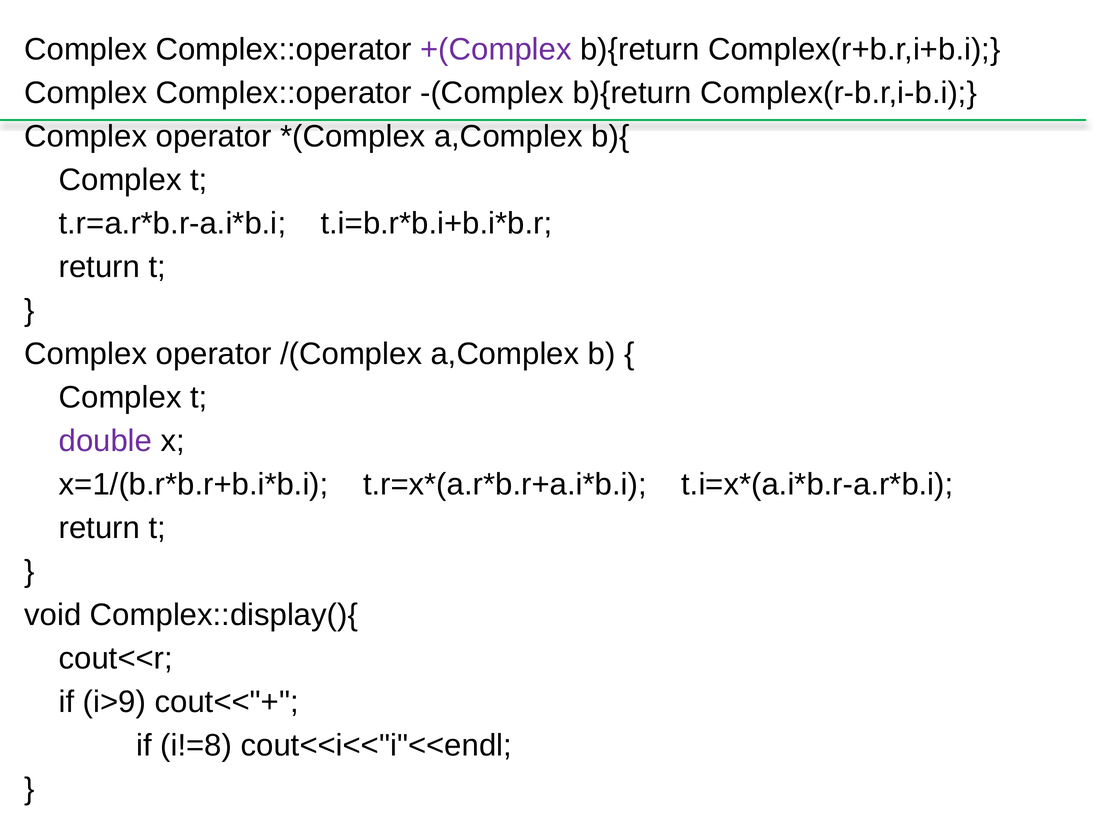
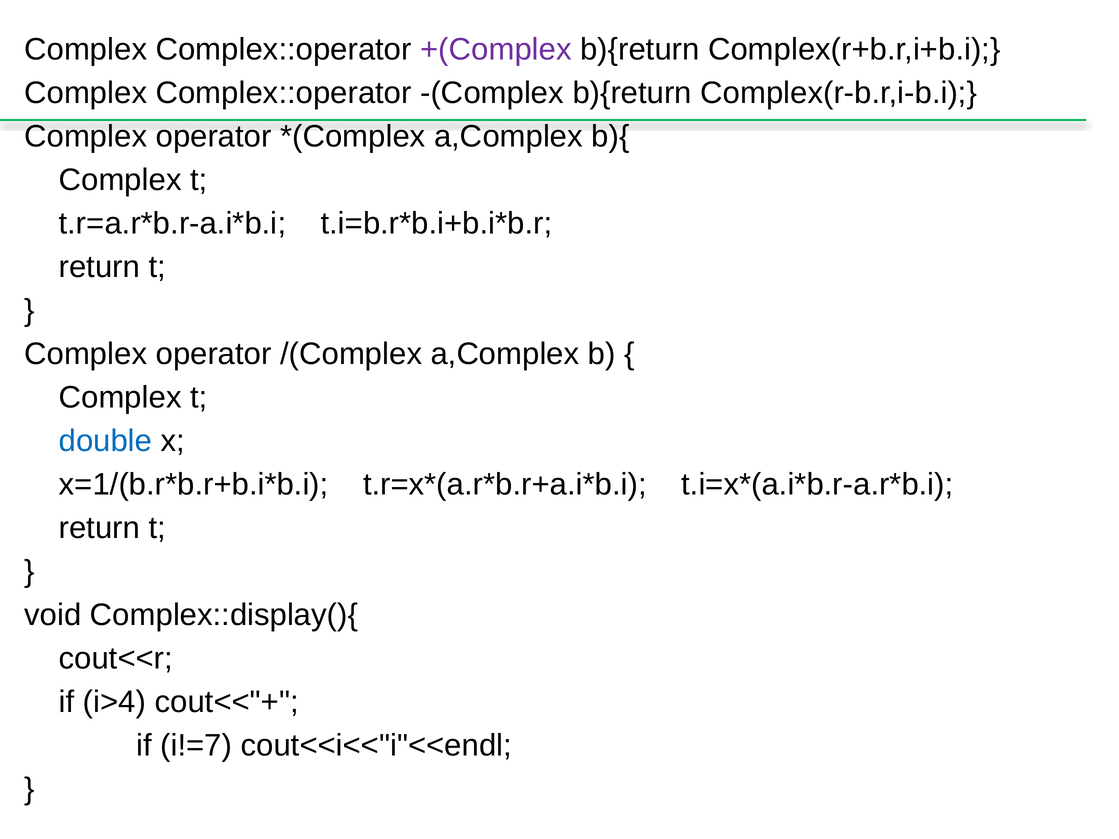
double colour: purple -> blue (106, 441)
i>9: i>9 -> i>4 (114, 702)
i!=8: i!=8 -> i!=7 (196, 746)
